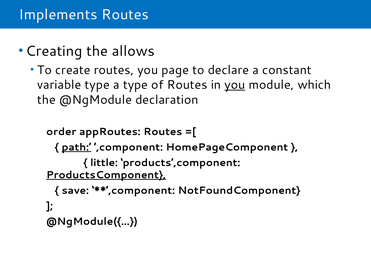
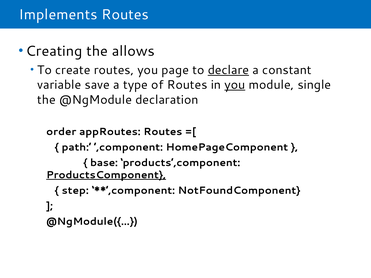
declare underline: none -> present (228, 70)
variable type: type -> save (97, 85)
which: which -> single (314, 85)
path underline: present -> none (76, 147)
little: little -> base (104, 163)
save: save -> step (75, 191)
